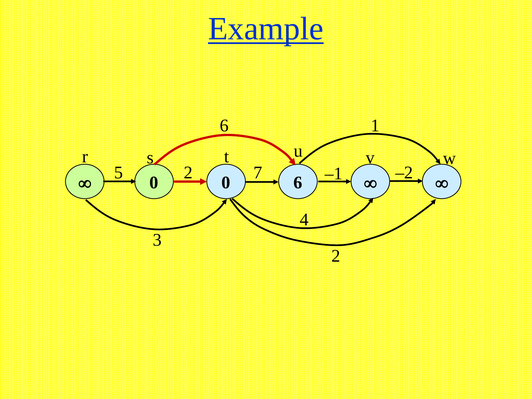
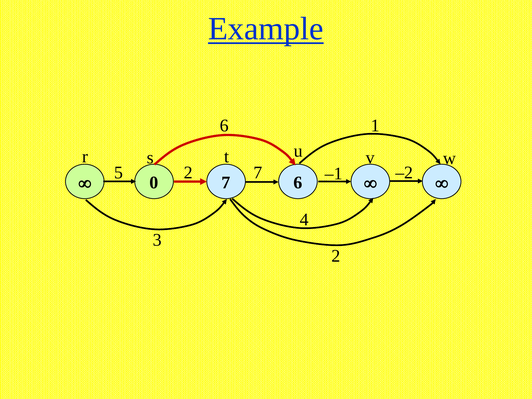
0 0: 0 -> 7 (226, 183)
